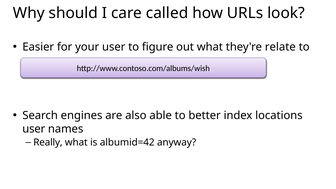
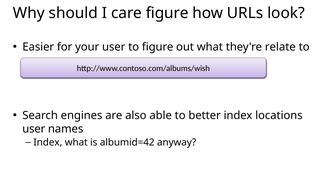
care called: called -> figure (167, 13)
Really: Really -> Index (48, 142)
